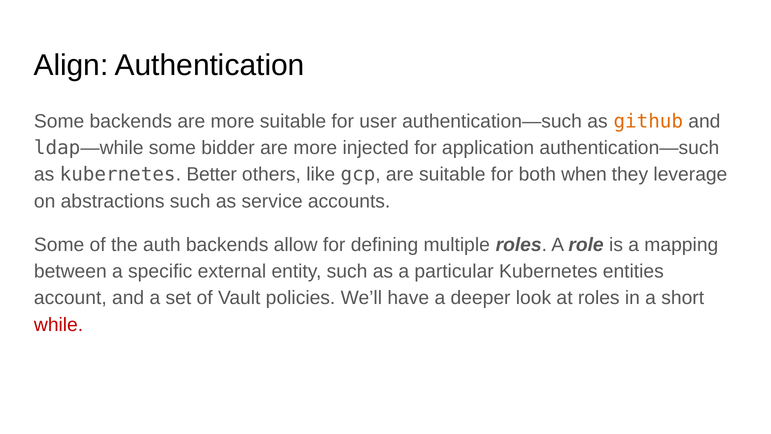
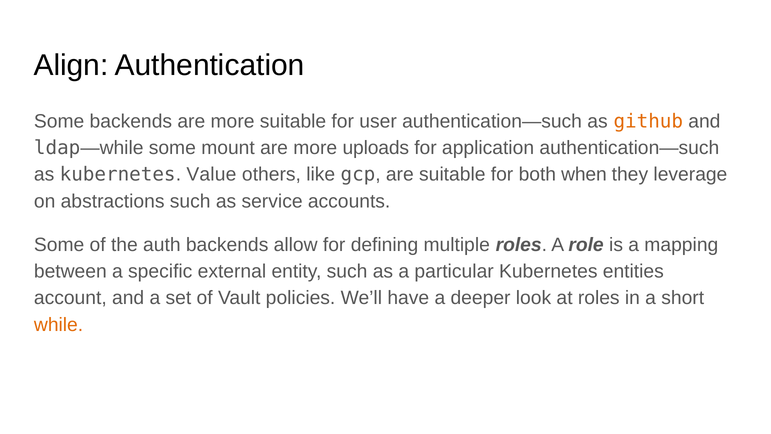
bidder: bidder -> mount (228, 148)
injected: injected -> uploads (376, 148)
Better: Better -> Value (211, 174)
while colour: red -> orange (59, 325)
